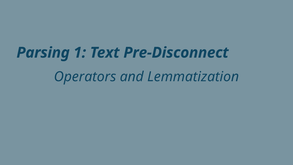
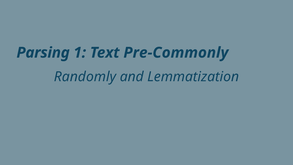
Pre-Disconnect: Pre-Disconnect -> Pre-Commonly (176, 53)
Operators: Operators -> Randomly (85, 77)
